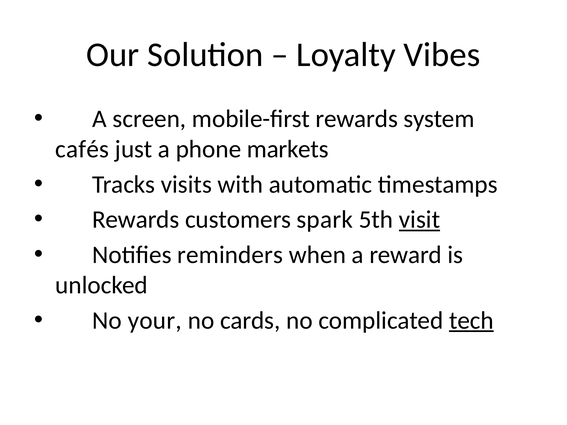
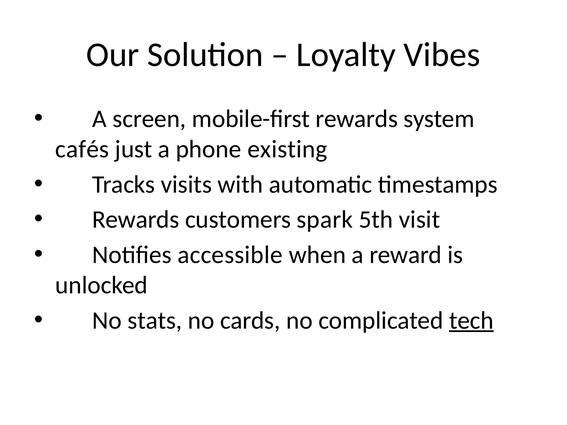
markets: markets -> existing (287, 149)
visit underline: present -> none (420, 220)
reminders: reminders -> accessible (230, 255)
your: your -> stats (155, 321)
